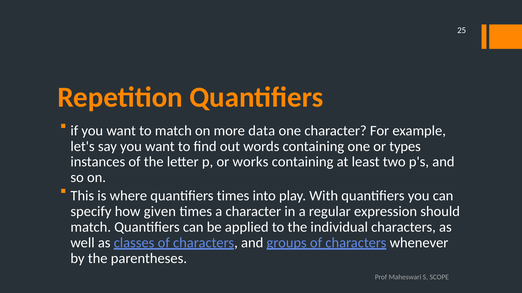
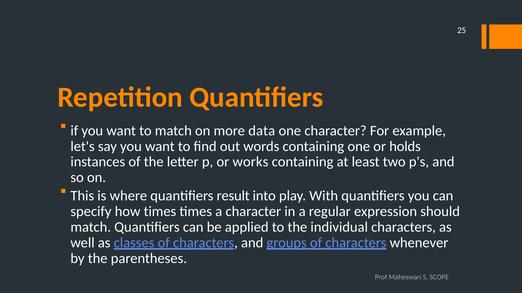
types: types -> holds (405, 147)
quantifiers times: times -> result (233, 196)
how given: given -> times (160, 212)
